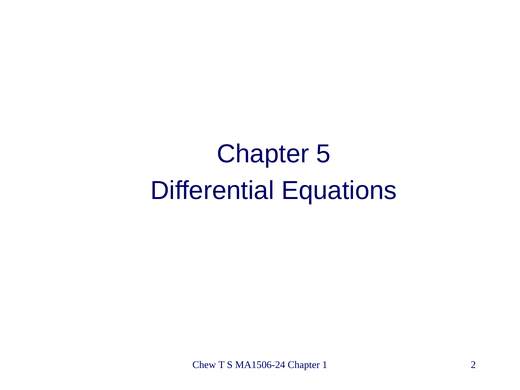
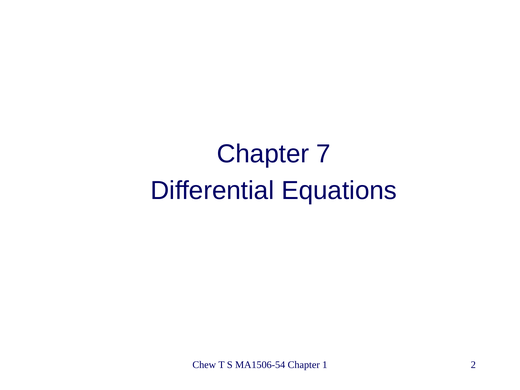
5: 5 -> 7 (324, 154)
MA1506-24: MA1506-24 -> MA1506-54 (260, 365)
